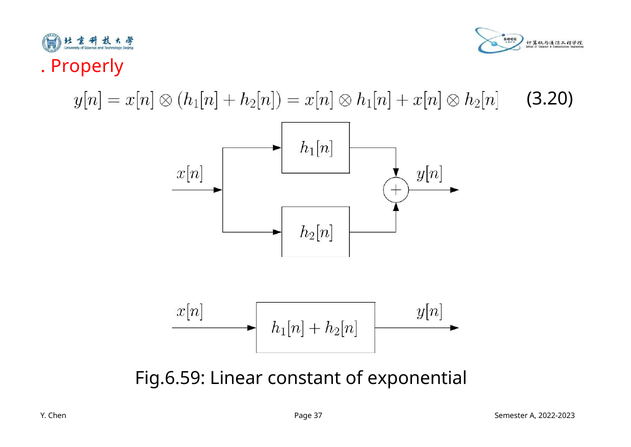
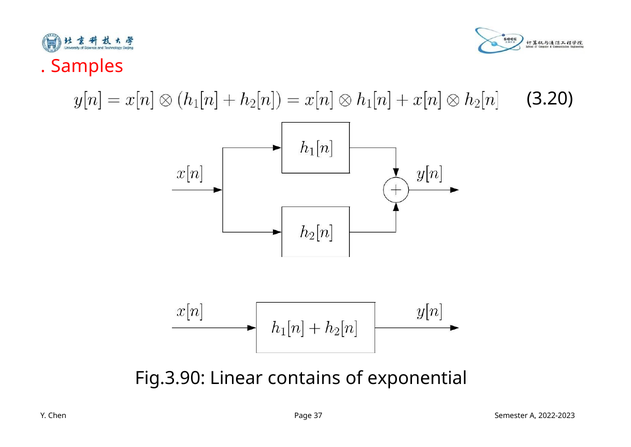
Properly: Properly -> Samples (87, 66)
Fig.6.59: Fig.6.59 -> Fig.3.90 (170, 378)
constant: constant -> contains (304, 378)
